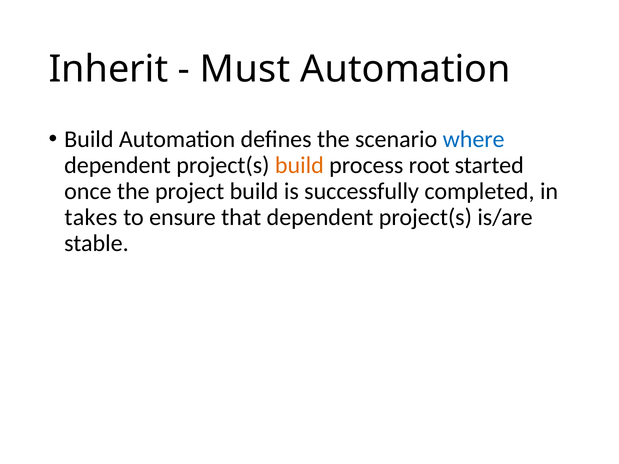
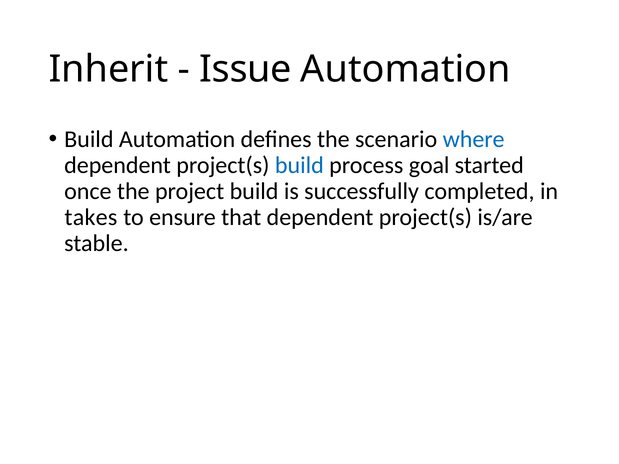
Must: Must -> Issue (245, 69)
build colour: orange -> blue (299, 166)
root: root -> goal (429, 166)
